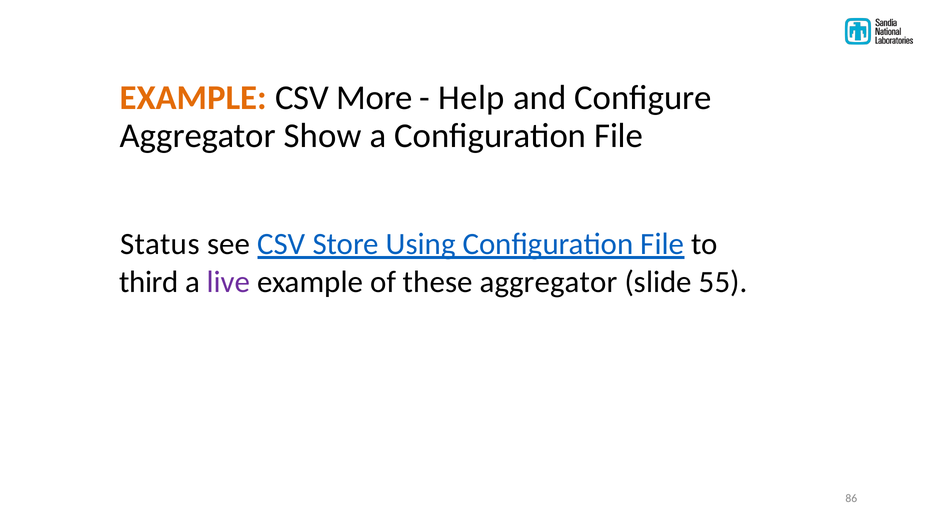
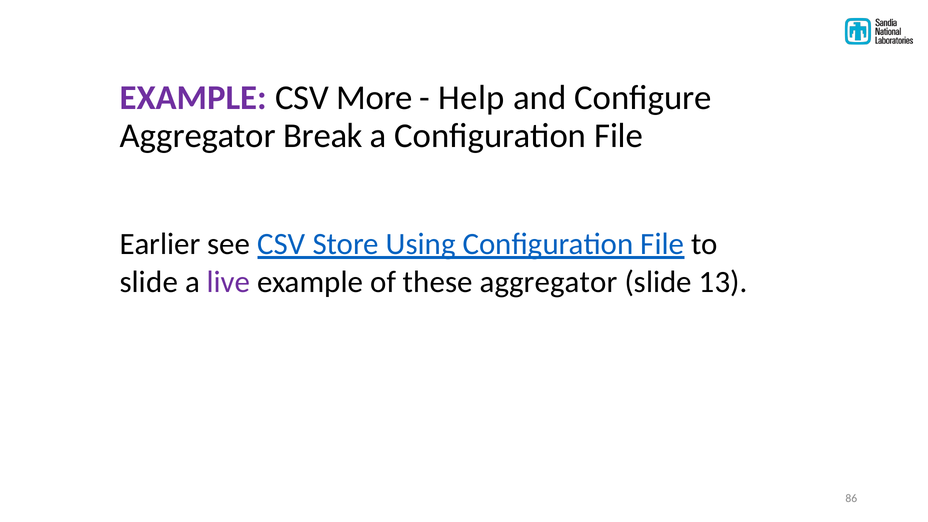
EXAMPLE colour: orange -> purple (193, 98)
Show: Show -> Break (323, 136)
Status: Status -> Earlier (160, 244)
third: third -> slide (149, 282)
55: 55 -> 13 (723, 282)
